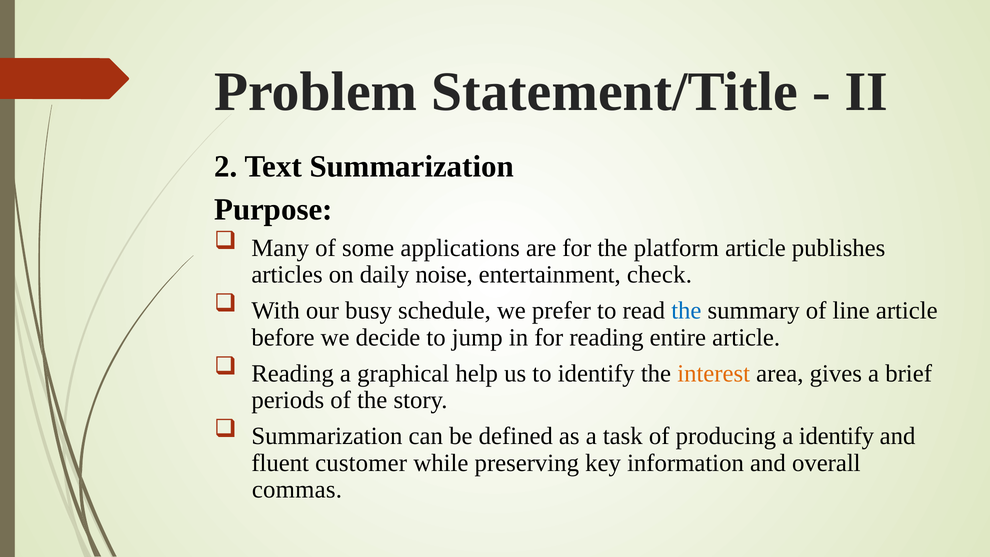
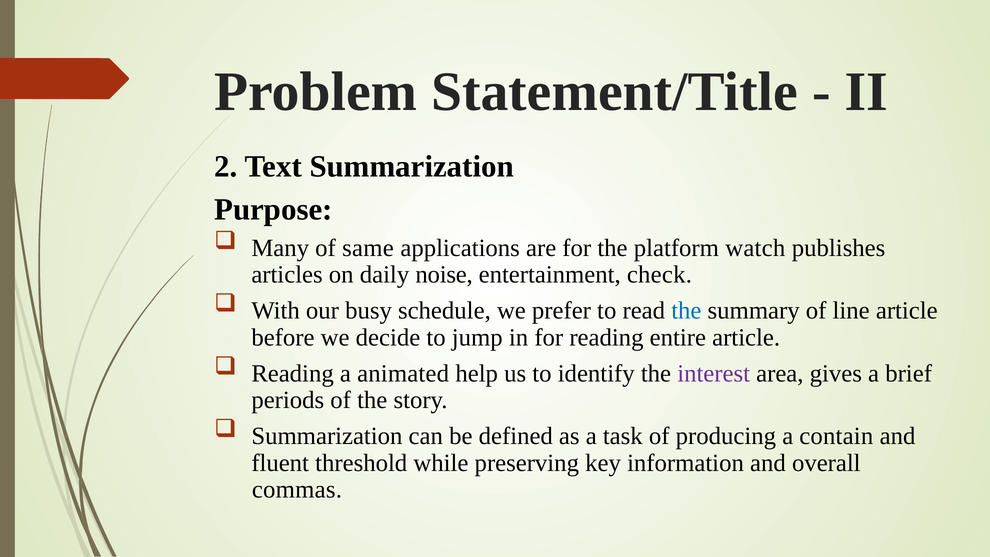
some: some -> same (368, 248)
platform article: article -> watch (755, 248)
graphical: graphical -> animated (403, 373)
interest colour: orange -> purple (714, 373)
a identify: identify -> contain (836, 436)
customer: customer -> threshold (361, 463)
